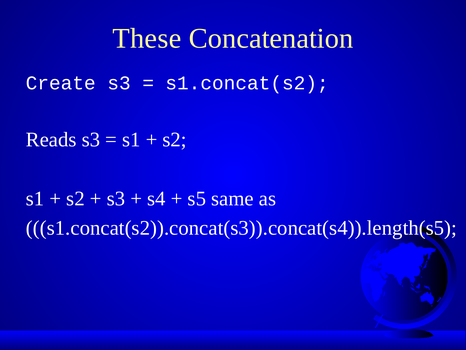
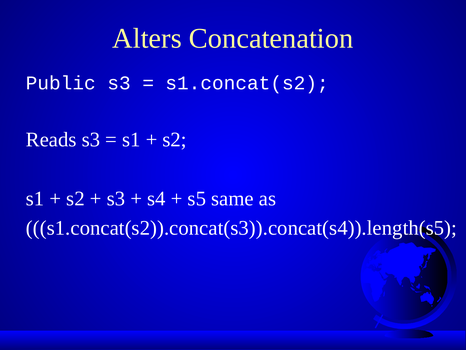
These: These -> Alters (147, 38)
Create: Create -> Public (61, 83)
